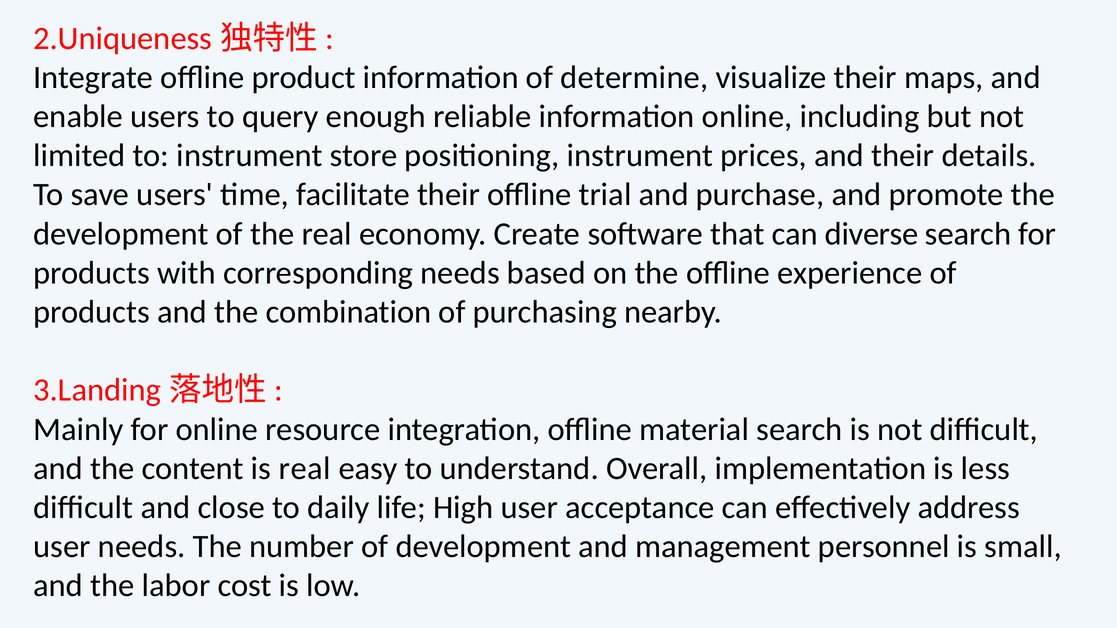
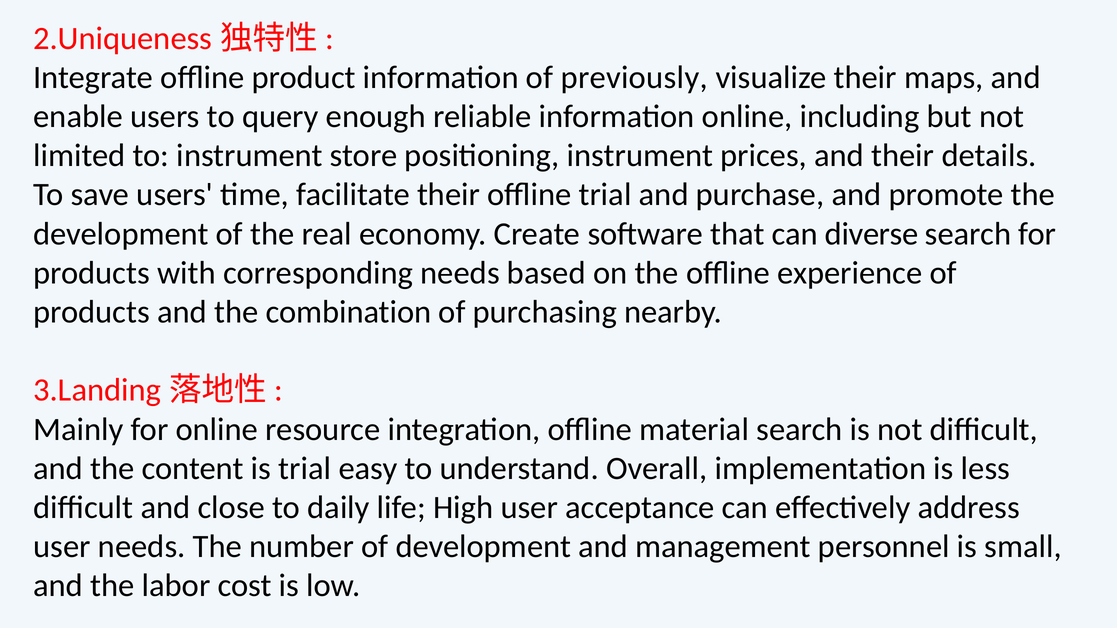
determine: determine -> previously (634, 77)
is real: real -> trial (305, 469)
